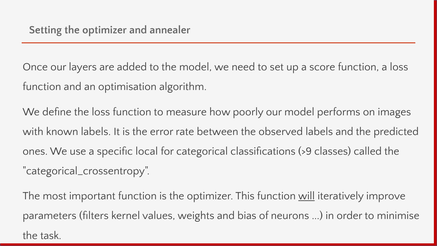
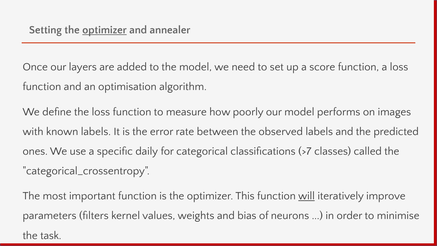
optimizer underline: none -> present (105, 30)
local: local -> daily (147, 151)
>9: >9 -> >7 (305, 151)
